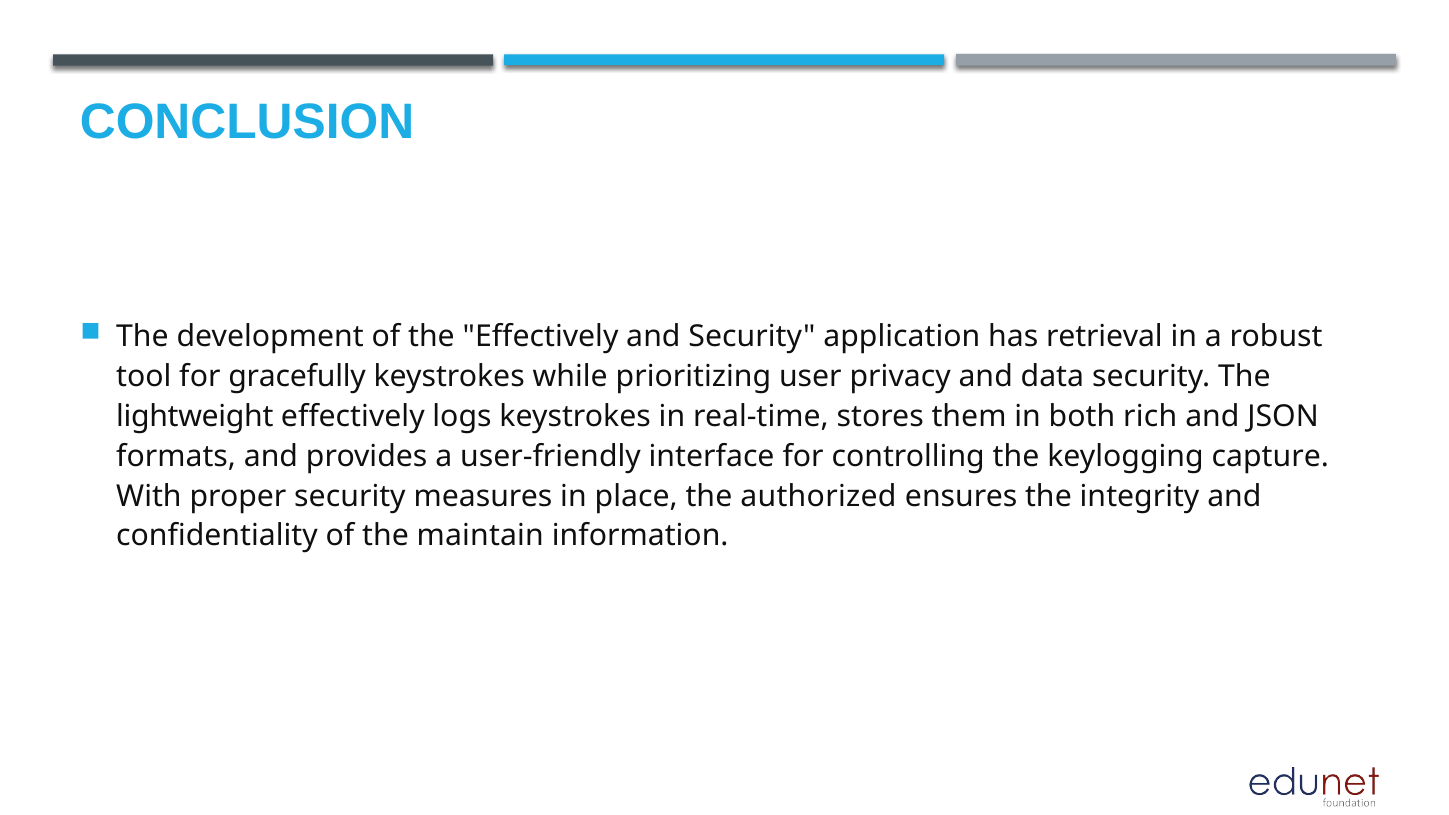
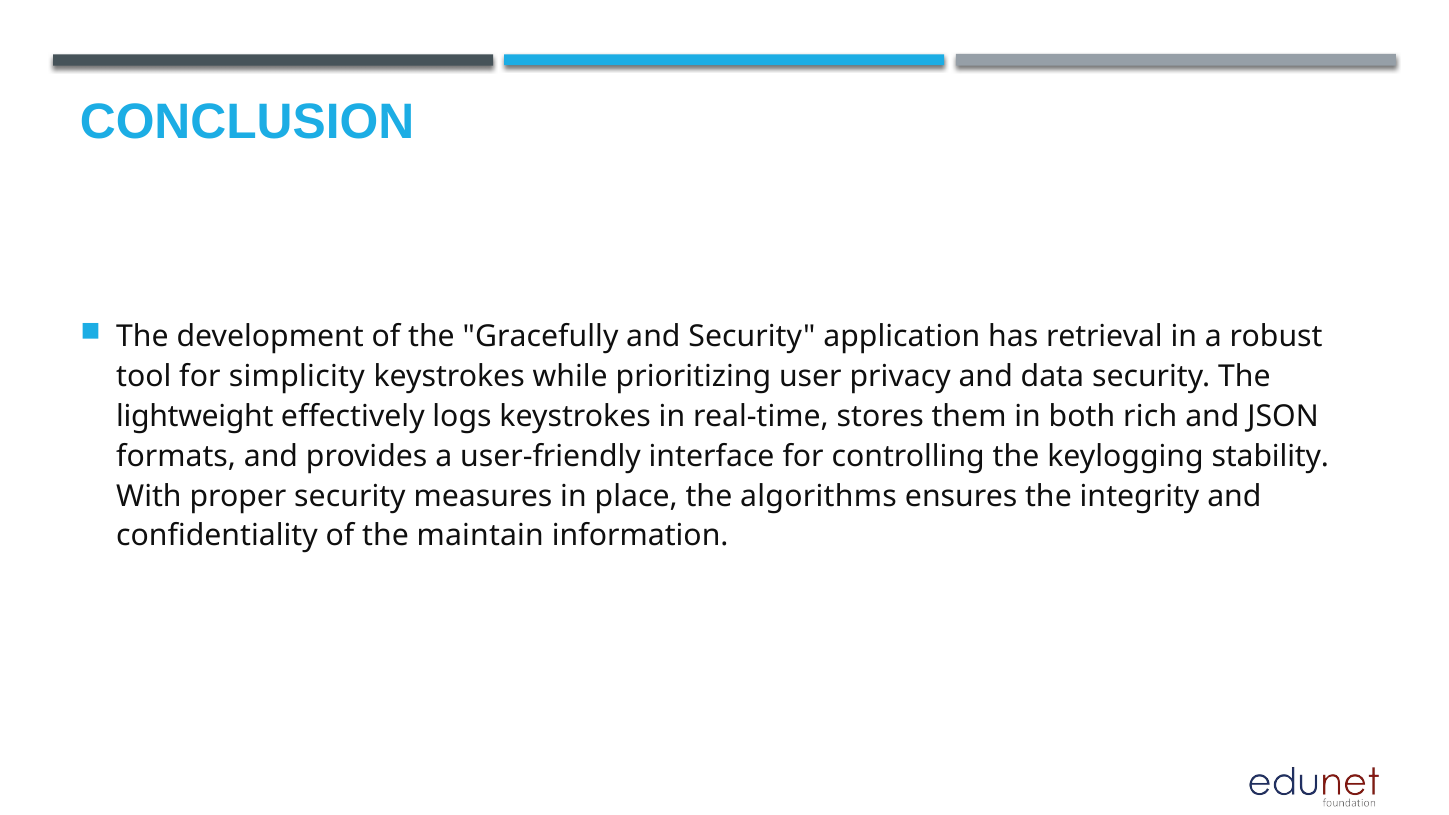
the Effectively: Effectively -> Gracefully (541, 337)
gracefully: gracefully -> simplicity (297, 377)
capture: capture -> stability (1270, 456)
authorized: authorized -> algorithms (818, 496)
